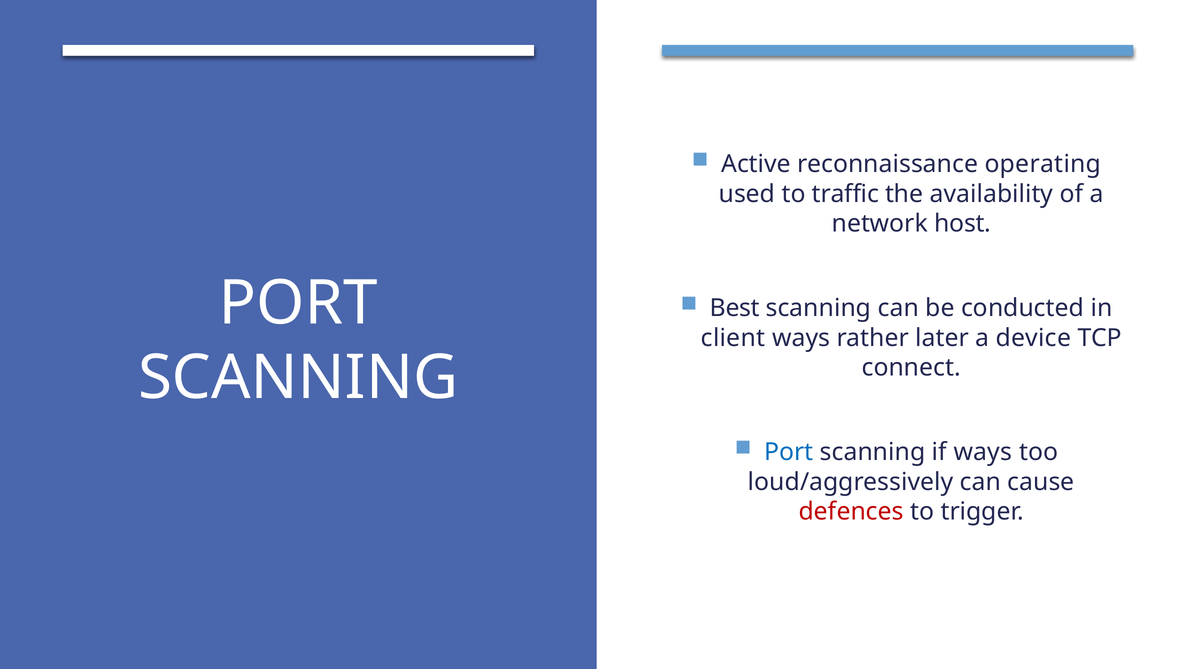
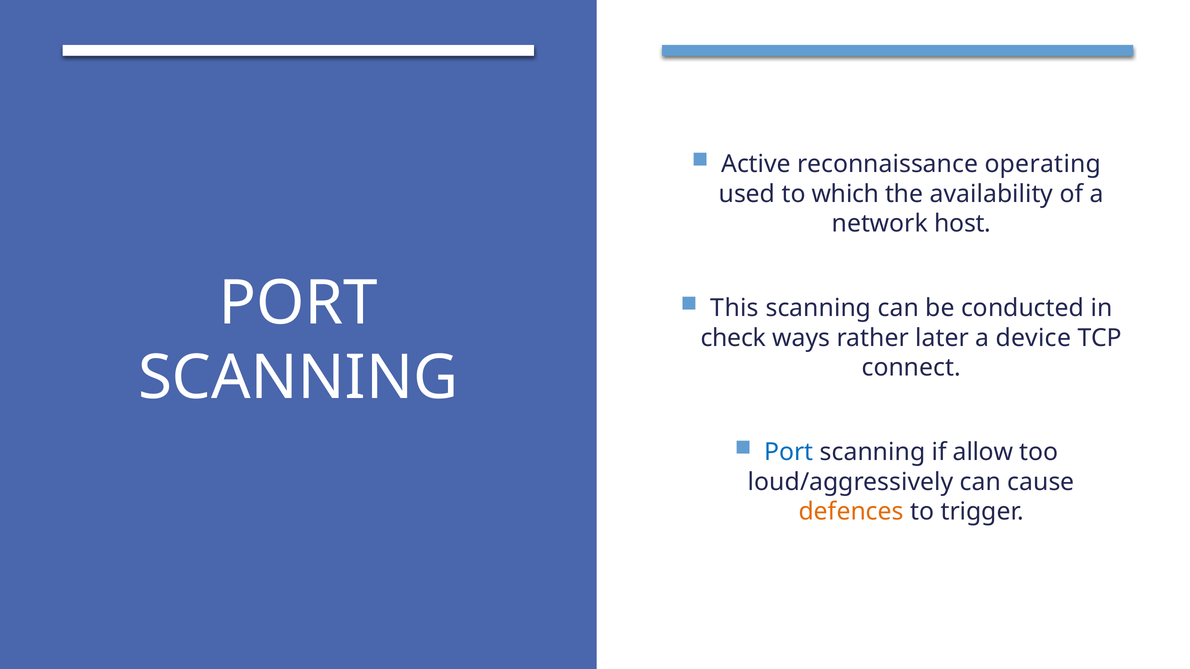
traffic: traffic -> which (845, 194)
Best: Best -> This (735, 308)
client: client -> check (733, 338)
if ways: ways -> allow (983, 452)
defences colour: red -> orange (851, 512)
